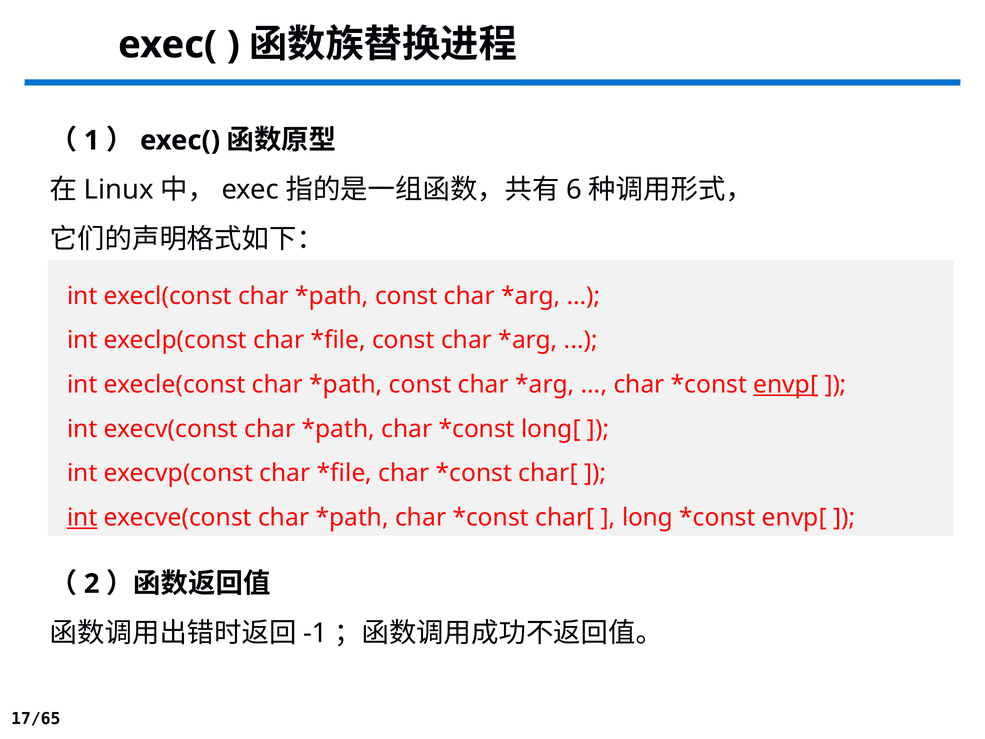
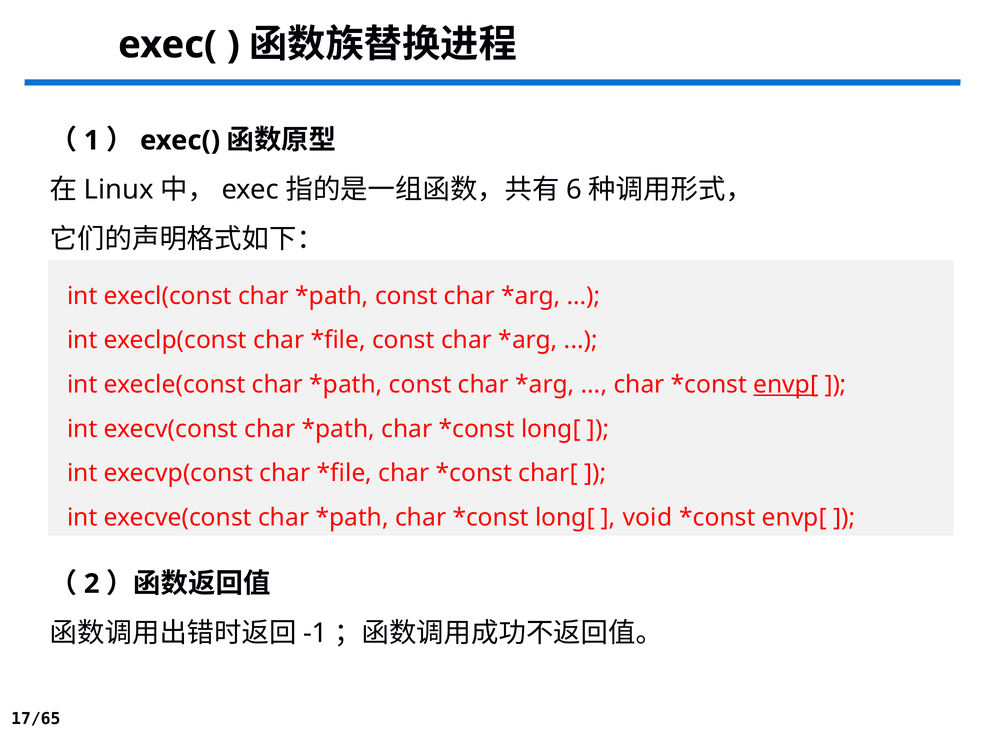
int underline: present -> none (82, 518)
char[: char[ -> long[ (565, 518)
long: long -> void (647, 518)
